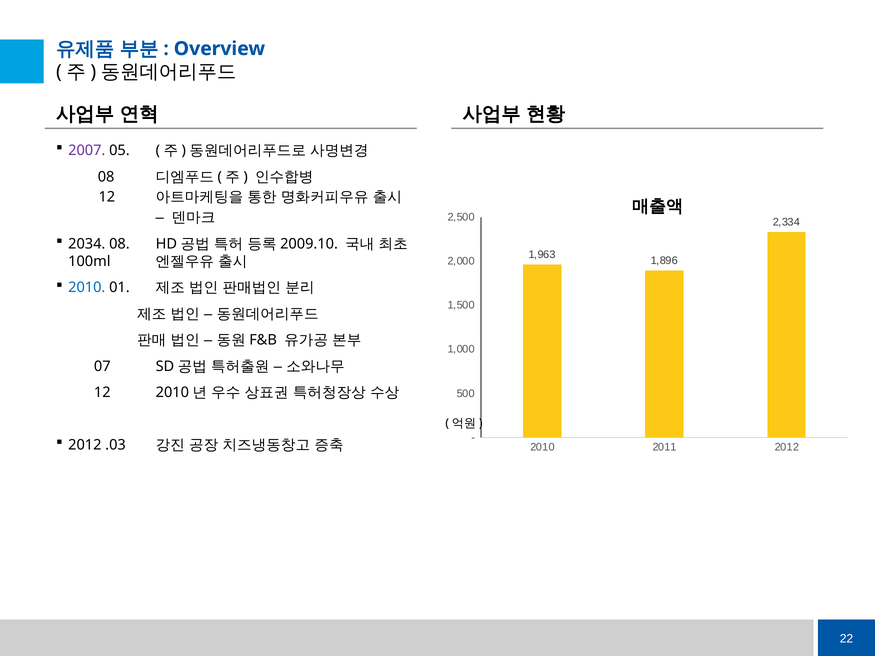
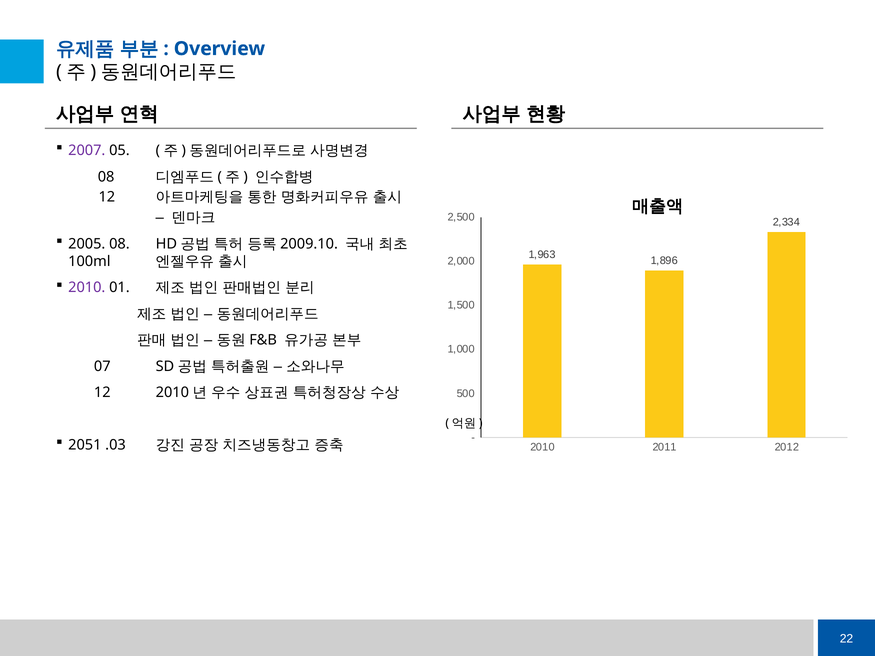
2034: 2034 -> 2005 (87, 244)
2010 colour: blue -> purple (87, 288)
2012: 2012 -> 2051 (85, 445)
